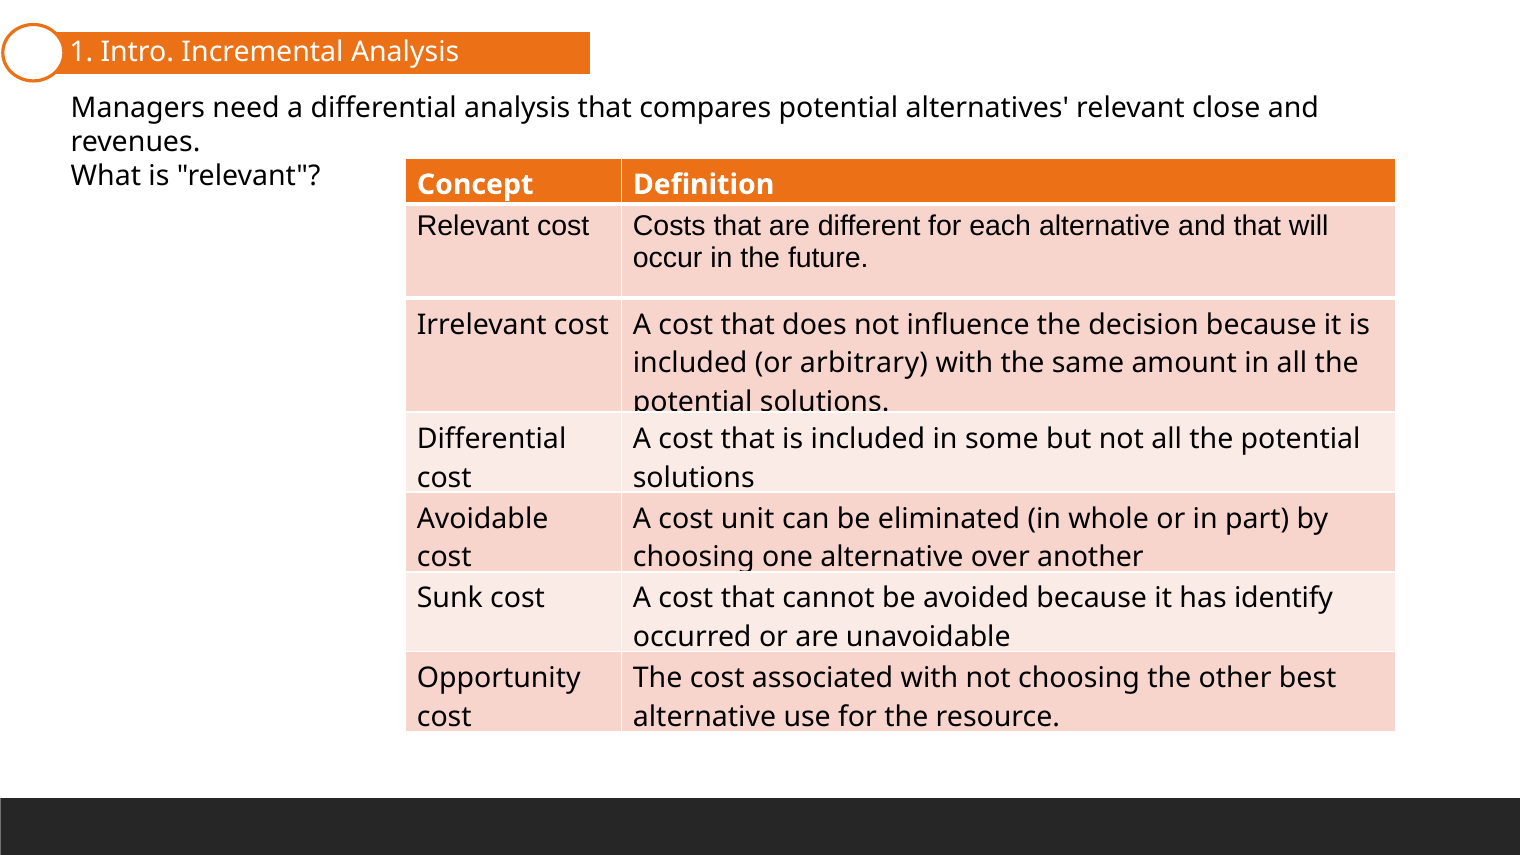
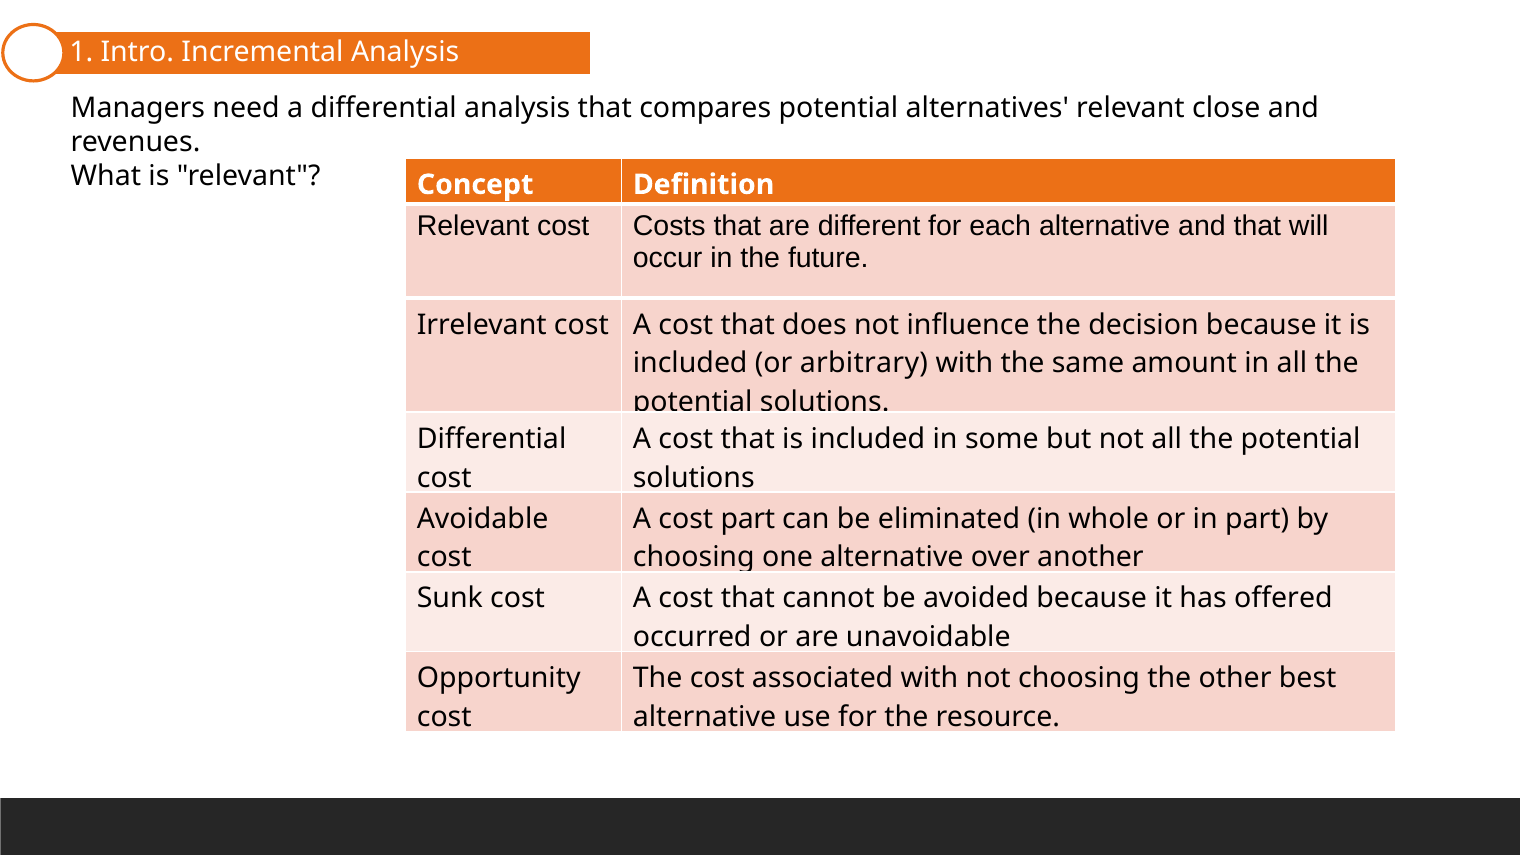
cost unit: unit -> part (748, 519)
identify: identify -> offered (1283, 599)
